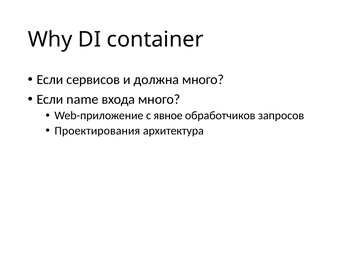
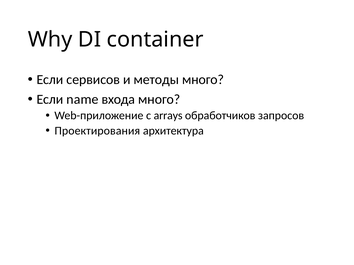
должна: должна -> методы (156, 80)
явное: явное -> arrays (168, 116)
